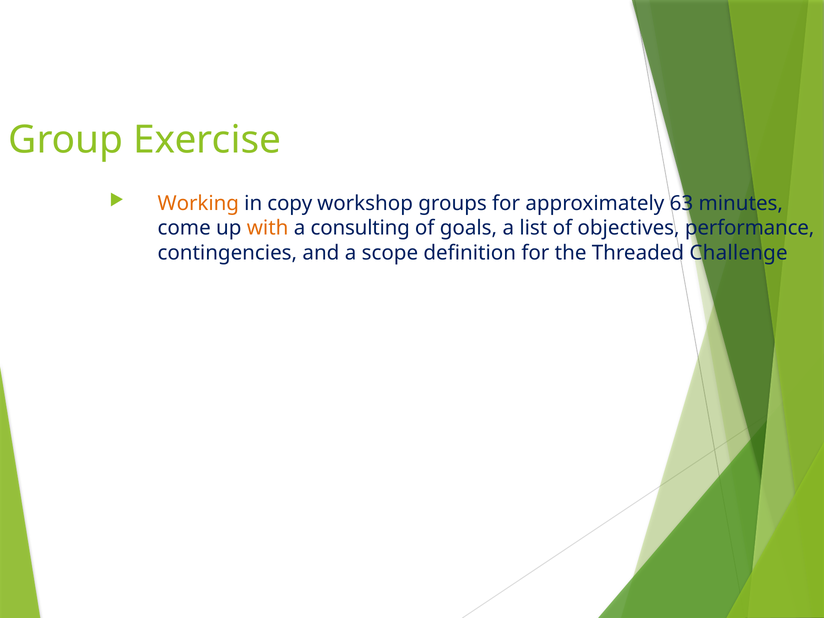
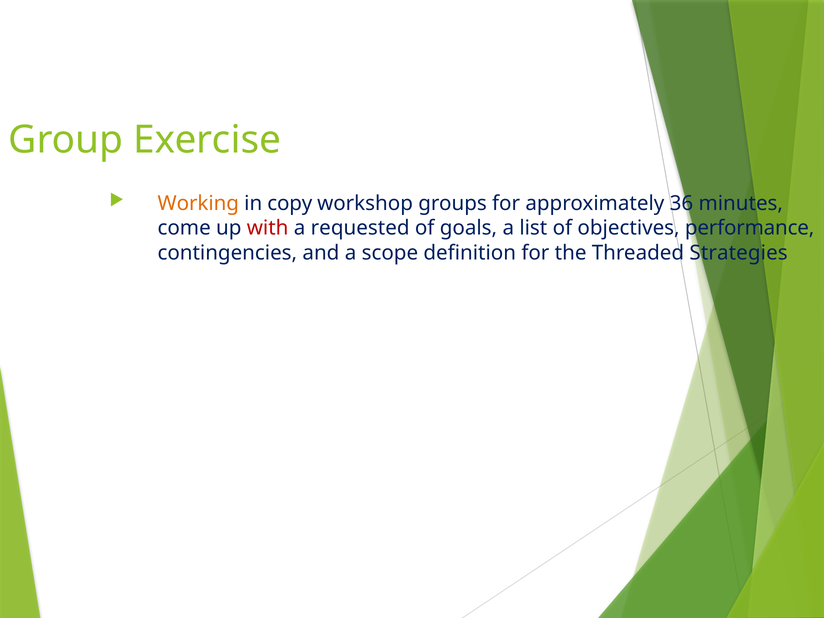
63: 63 -> 36 (681, 203)
with colour: orange -> red (268, 228)
consulting: consulting -> requested (360, 228)
Challenge: Challenge -> Strategies (739, 253)
